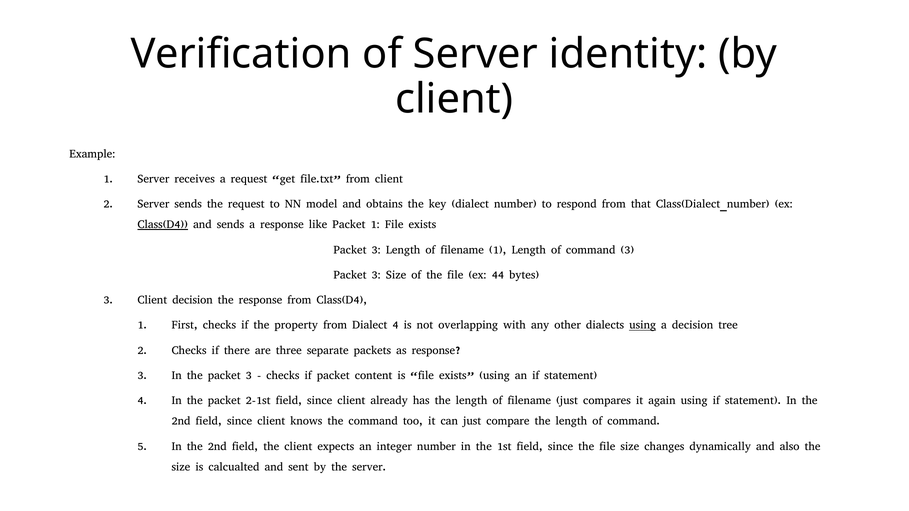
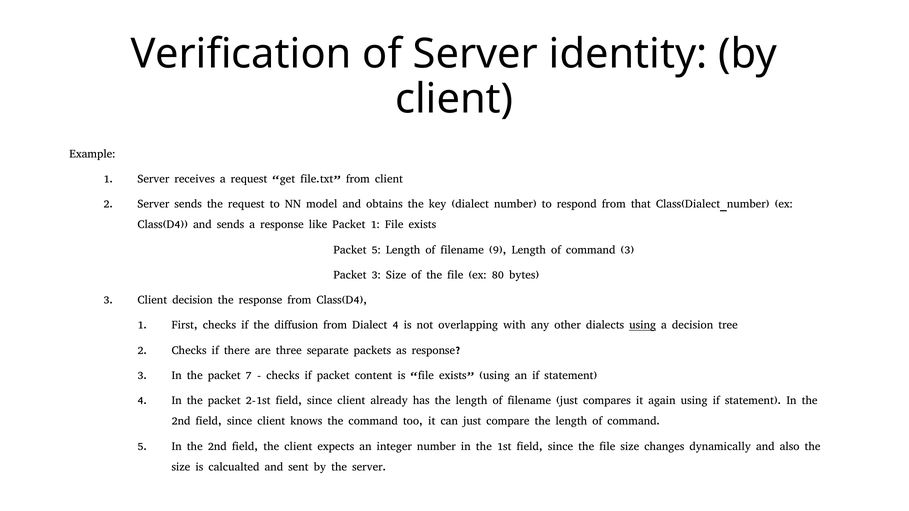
Class(D4 underline: present -> none (163, 225)
3: 3 -> 5 (376, 250)
filename 1: 1 -> 9 (498, 250)
44: 44 -> 80 (498, 275)
property: property -> diffusion (296, 325)
the packet 3: 3 -> 7 (249, 376)
